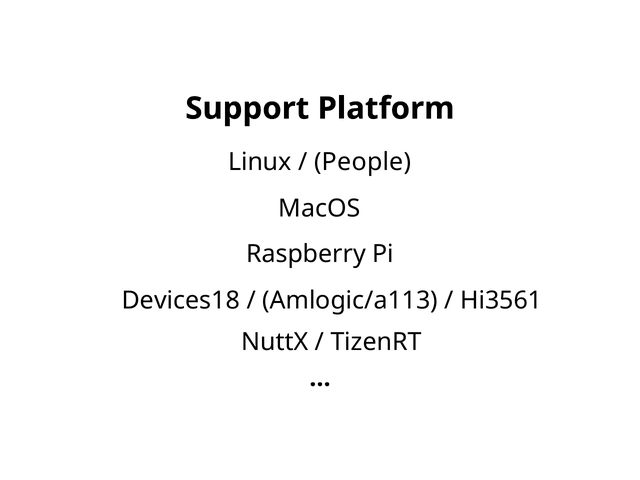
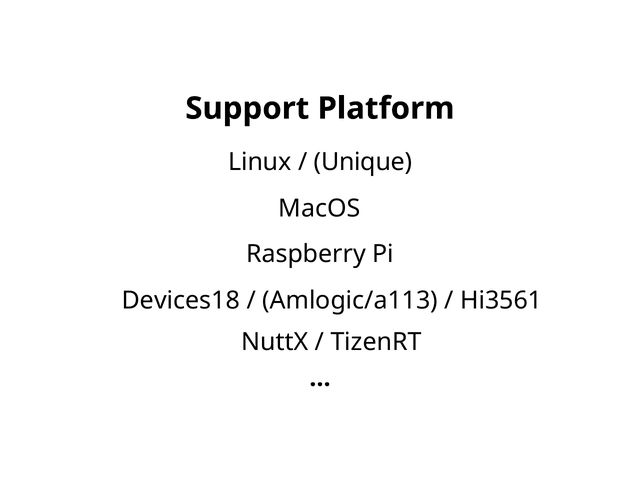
People: People -> Unique (363, 162)
